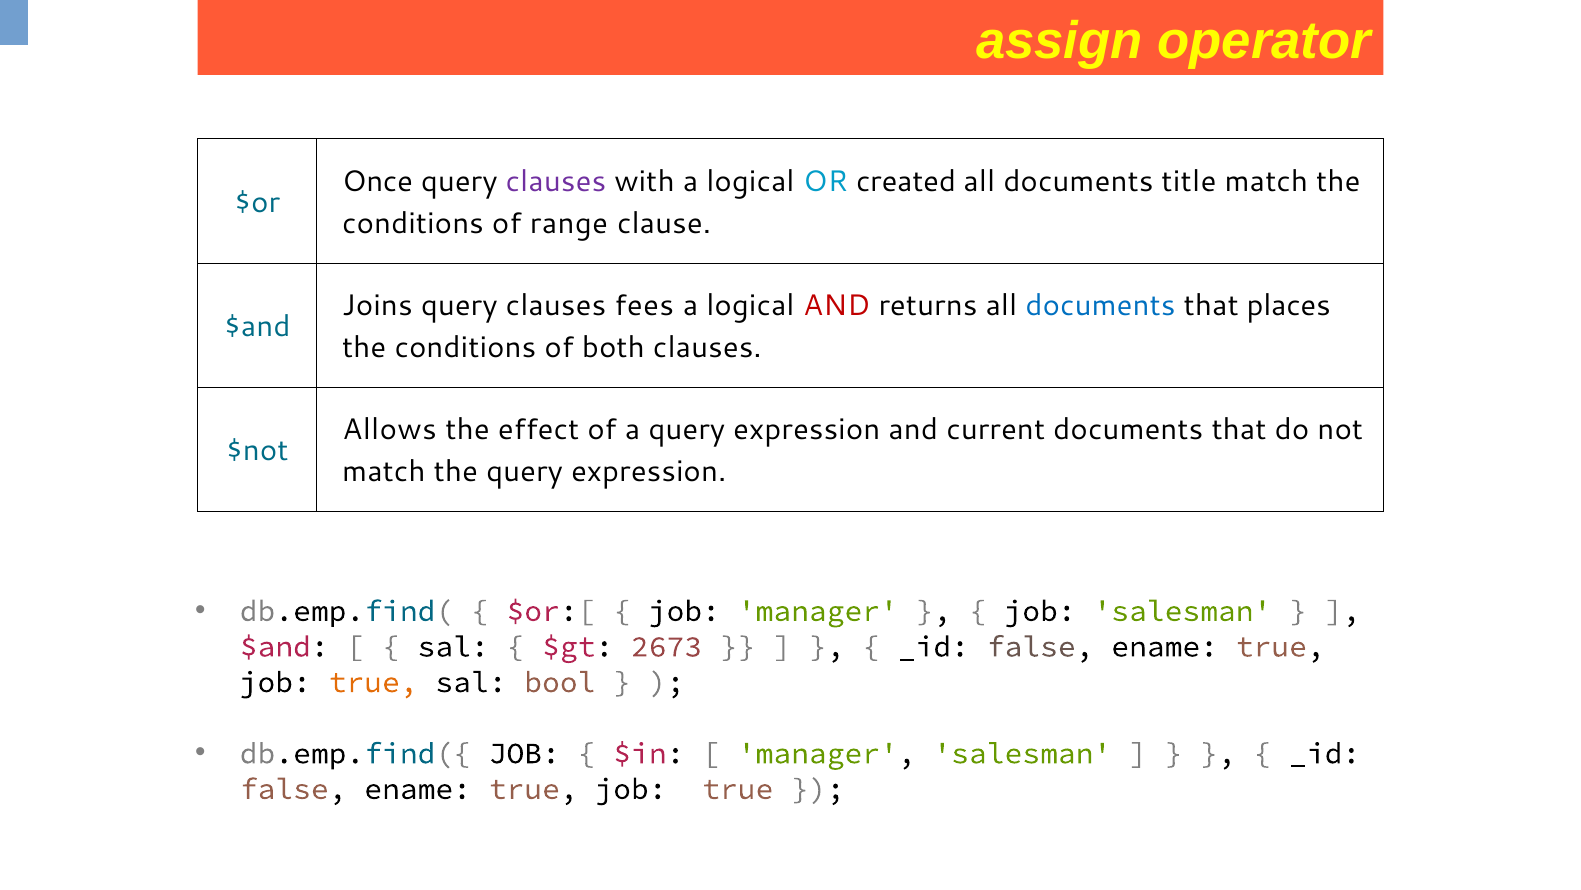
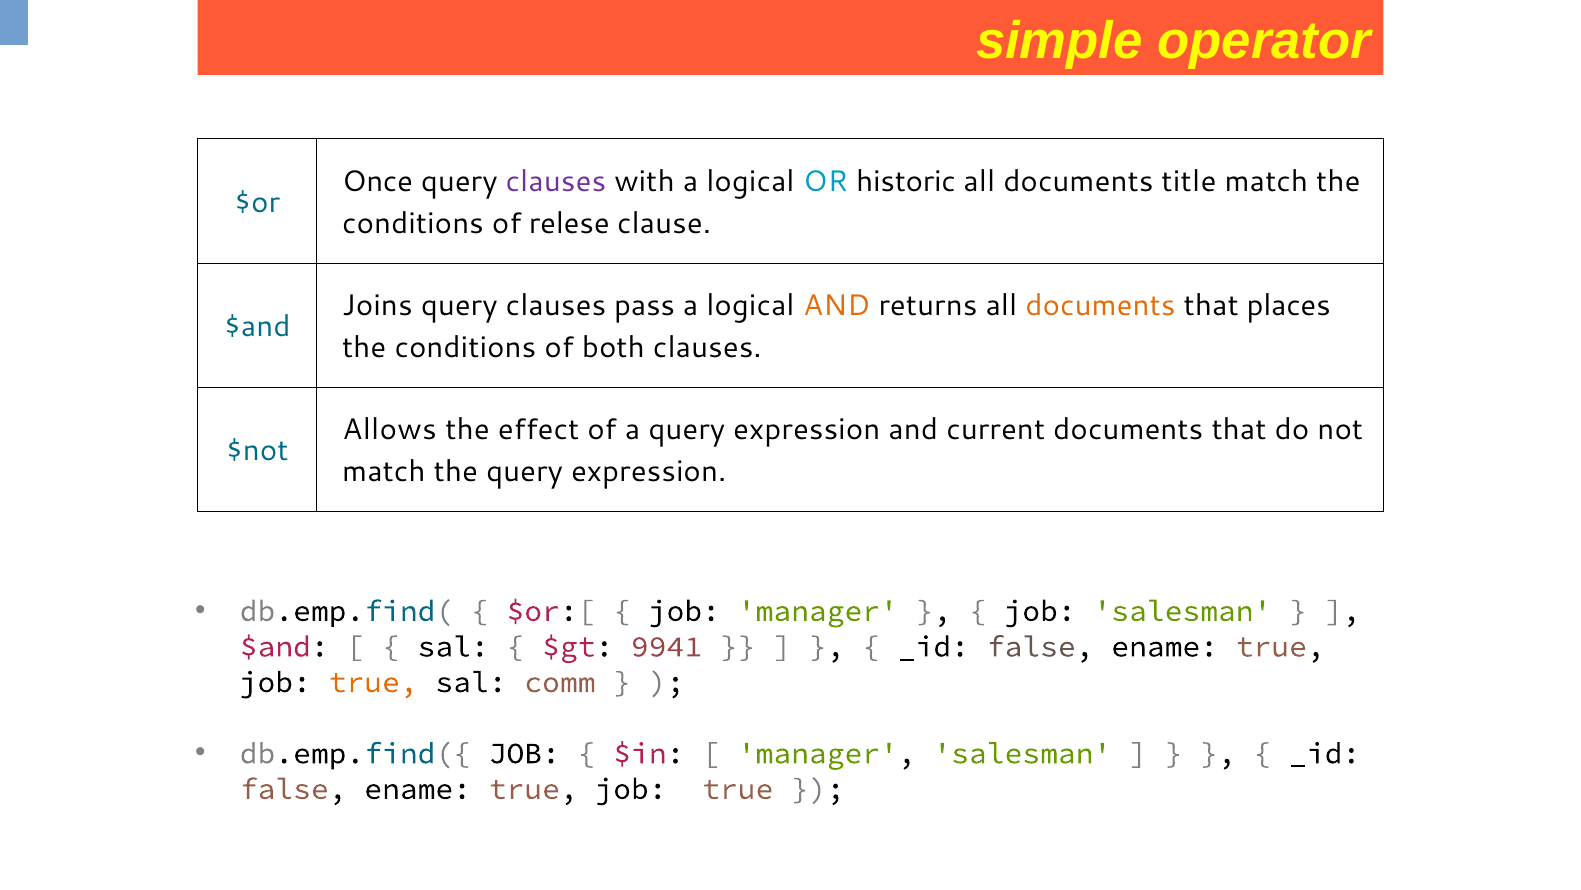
assign: assign -> simple (1059, 41)
created: created -> historic (906, 181)
range: range -> relese (569, 223)
fees: fees -> pass (645, 305)
AND colour: red -> orange (837, 305)
documents colour: blue -> orange (1101, 305)
2673: 2673 -> 9941 (667, 646)
bool: bool -> comm (560, 682)
